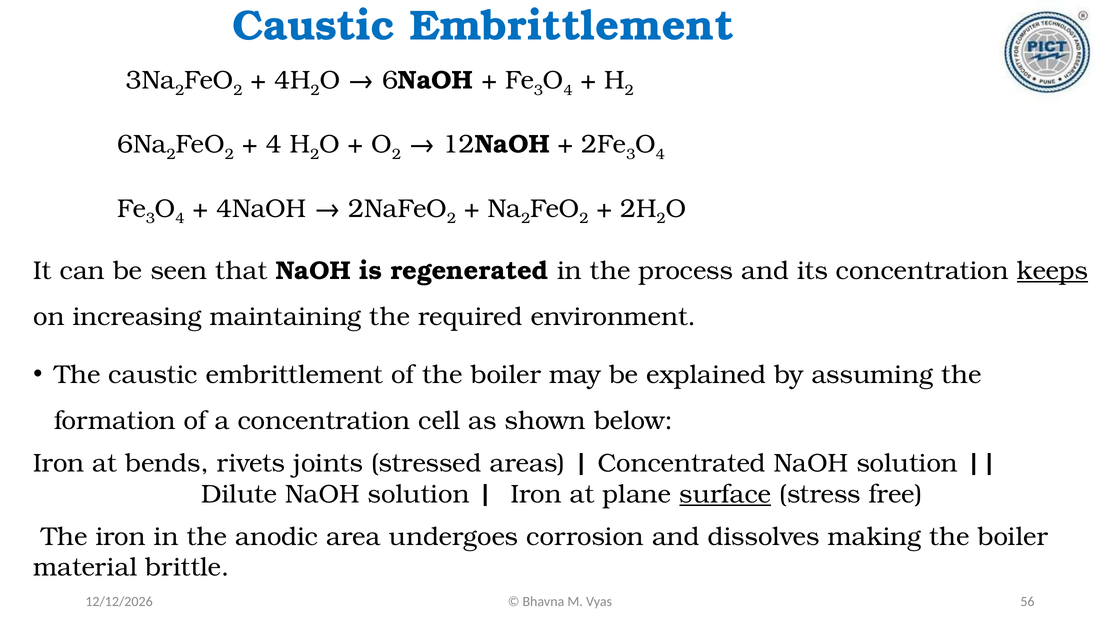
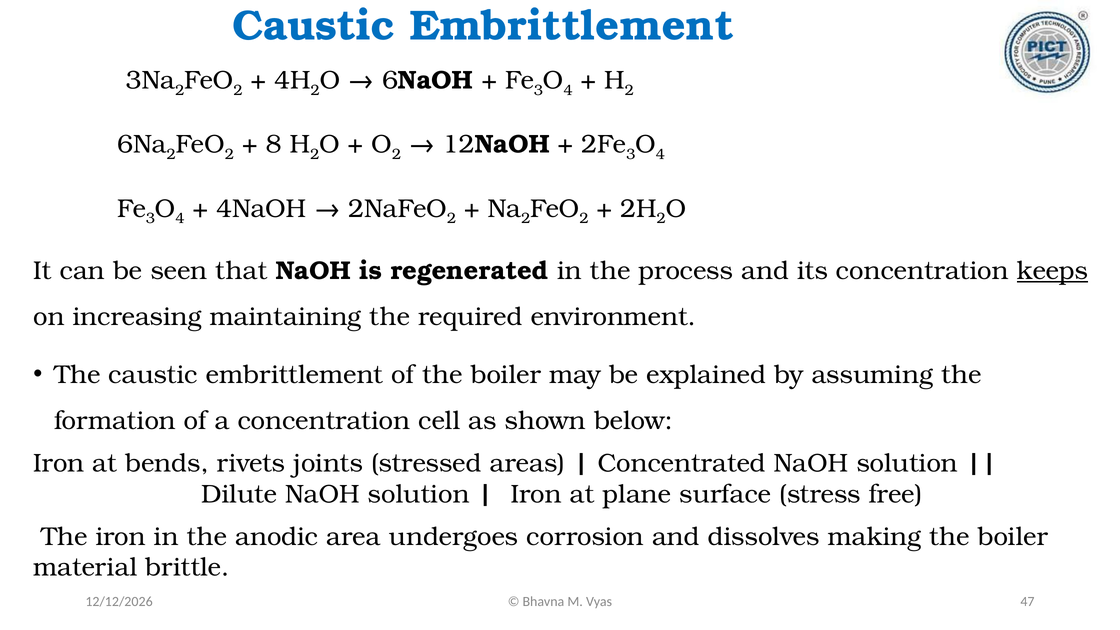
4: 4 -> 8 (273, 144)
surface underline: present -> none (725, 494)
56: 56 -> 47 (1027, 602)
